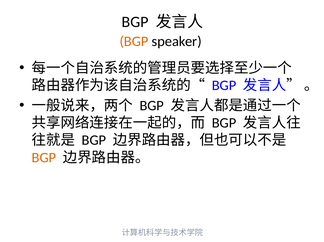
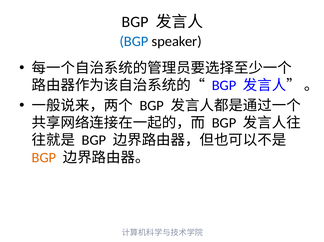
BGP colour: orange -> blue (134, 41)
